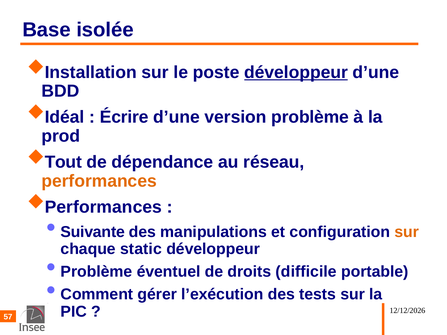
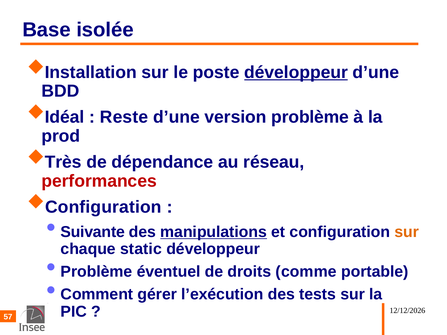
Écrire: Écrire -> Reste (124, 117)
Tout: Tout -> Très (63, 162)
performances colour: orange -> red (99, 181)
Performances: Performances -> Configuration (103, 207)
manipulations underline: none -> present (214, 232)
difficile: difficile -> comme (306, 272)
